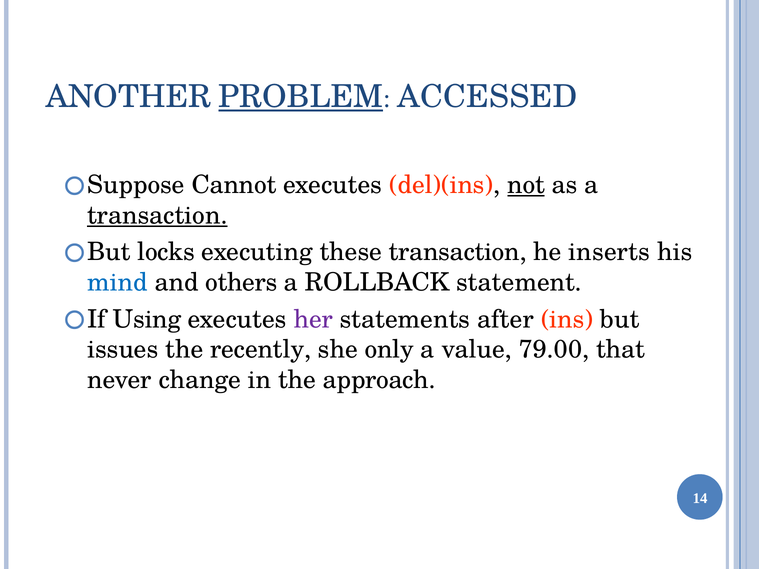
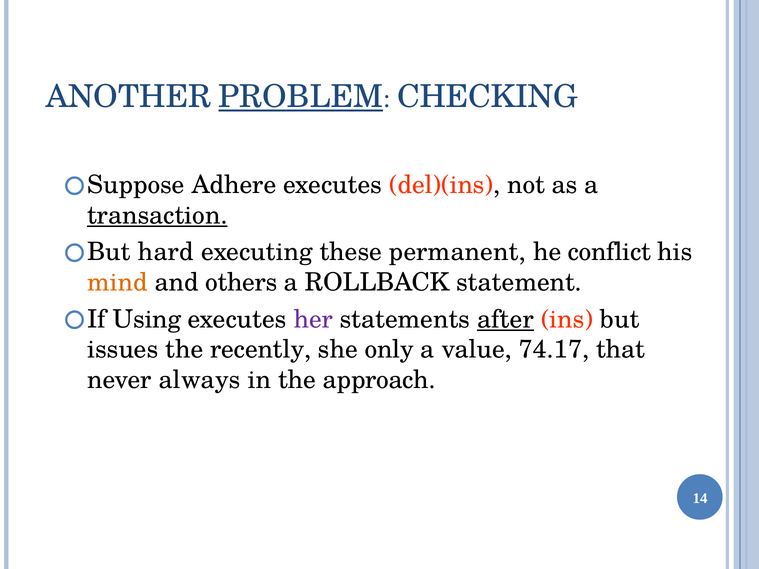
ACCESSED: ACCESSED -> CHECKING (488, 97)
Cannot: Cannot -> Adhere (234, 185)
not underline: present -> none (526, 185)
locks: locks -> hard (166, 252)
these transaction: transaction -> permanent (457, 252)
inserts: inserts -> conflict (609, 252)
mind colour: blue -> orange (117, 283)
after underline: none -> present (505, 319)
79.00: 79.00 -> 74.17 (554, 350)
change: change -> always (200, 380)
